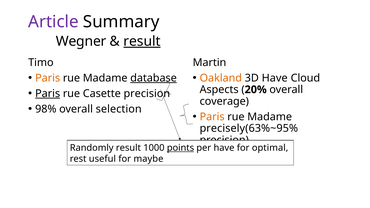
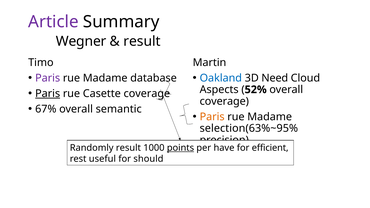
result underline: present -> none (142, 41)
Oakland colour: orange -> blue (221, 78)
3D Have: Have -> Need (275, 78)
Paris colour: orange -> purple (48, 78)
database underline: present -> none (154, 78)
20%: 20% -> 52% (256, 90)
Casette precision: precision -> coverage (147, 94)
98%: 98% -> 67% (46, 109)
selection: selection -> semantic (119, 109)
precisely(63%~95%: precisely(63%~95% -> selection(63%~95% (249, 128)
optimal: optimal -> efficient (270, 148)
maybe: maybe -> should (148, 159)
